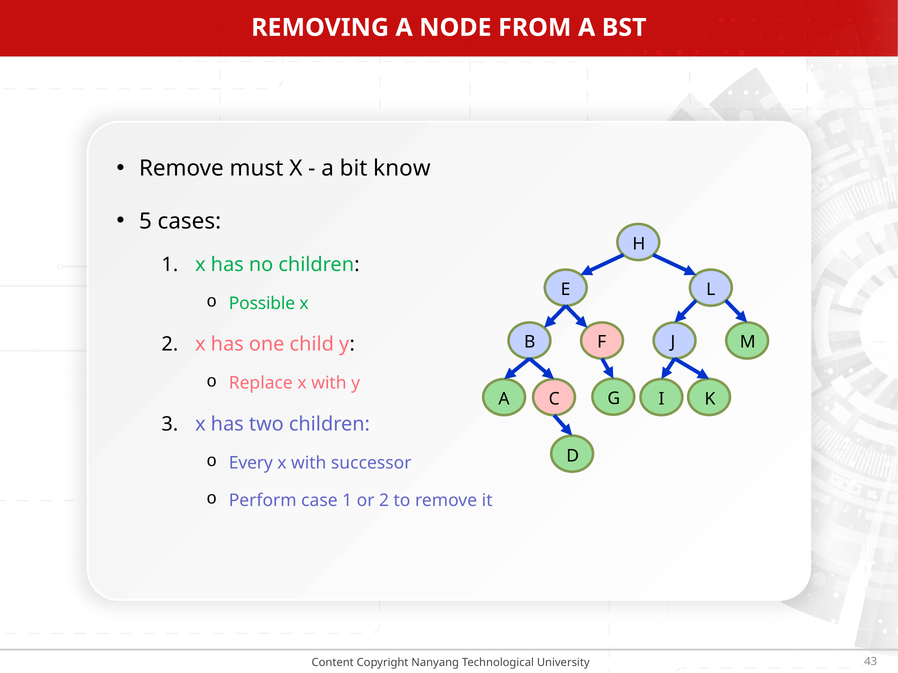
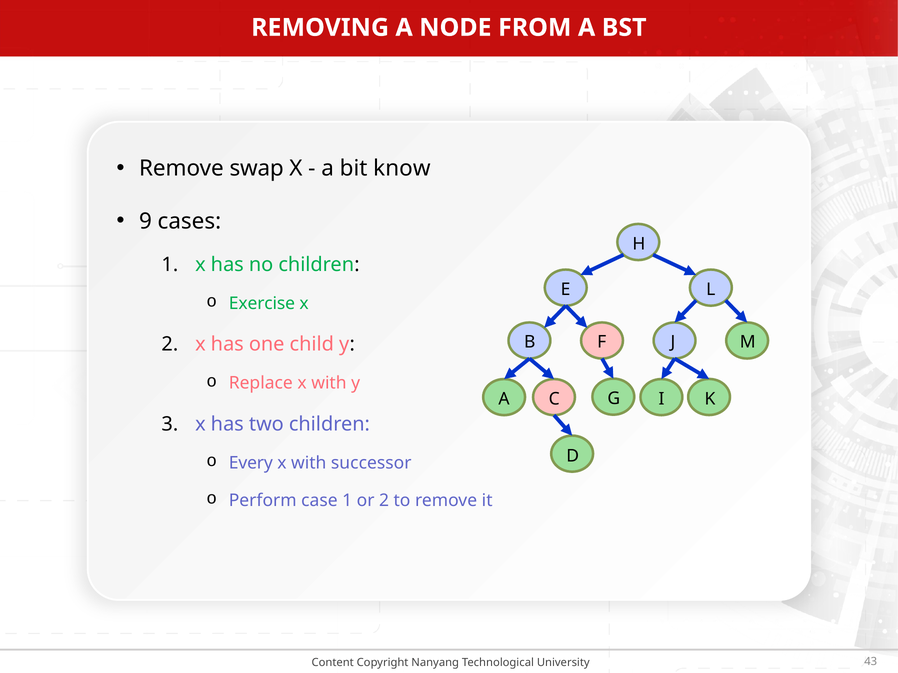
must: must -> swap (257, 168)
5: 5 -> 9 (145, 221)
Possible: Possible -> Exercise (262, 304)
